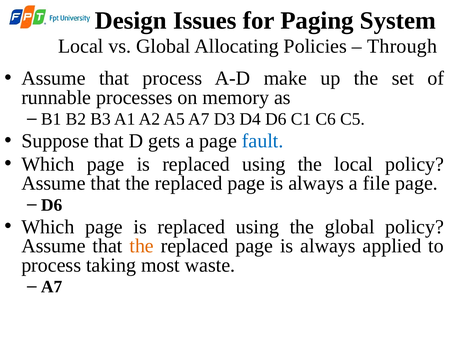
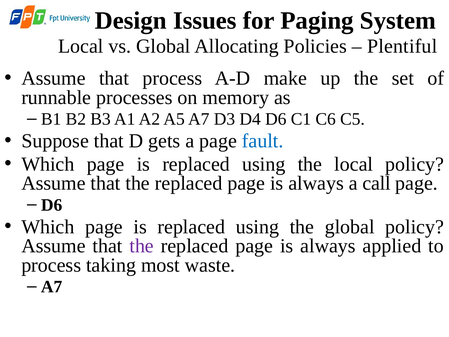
Through: Through -> Plentiful (402, 46)
file: file -> call (377, 183)
the colour: orange -> purple (142, 246)
